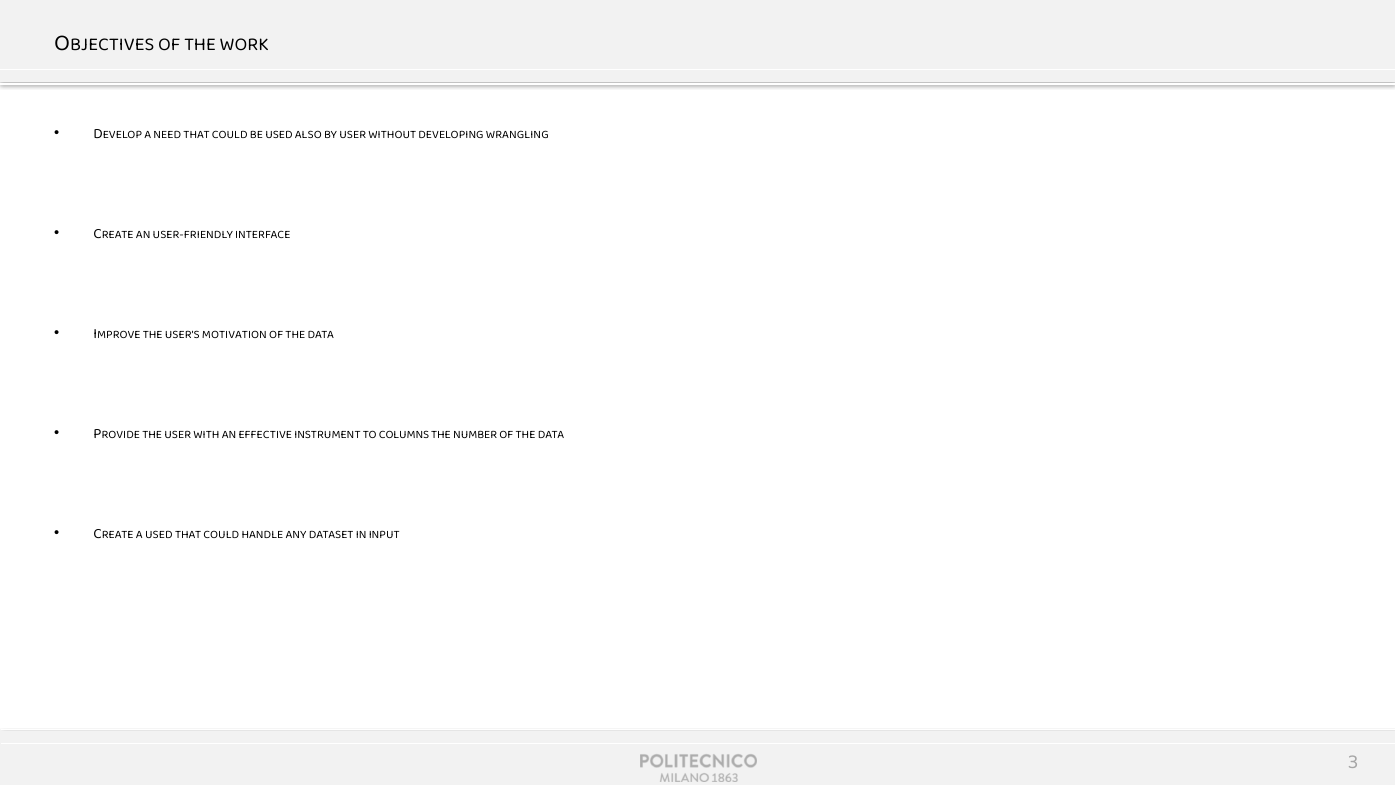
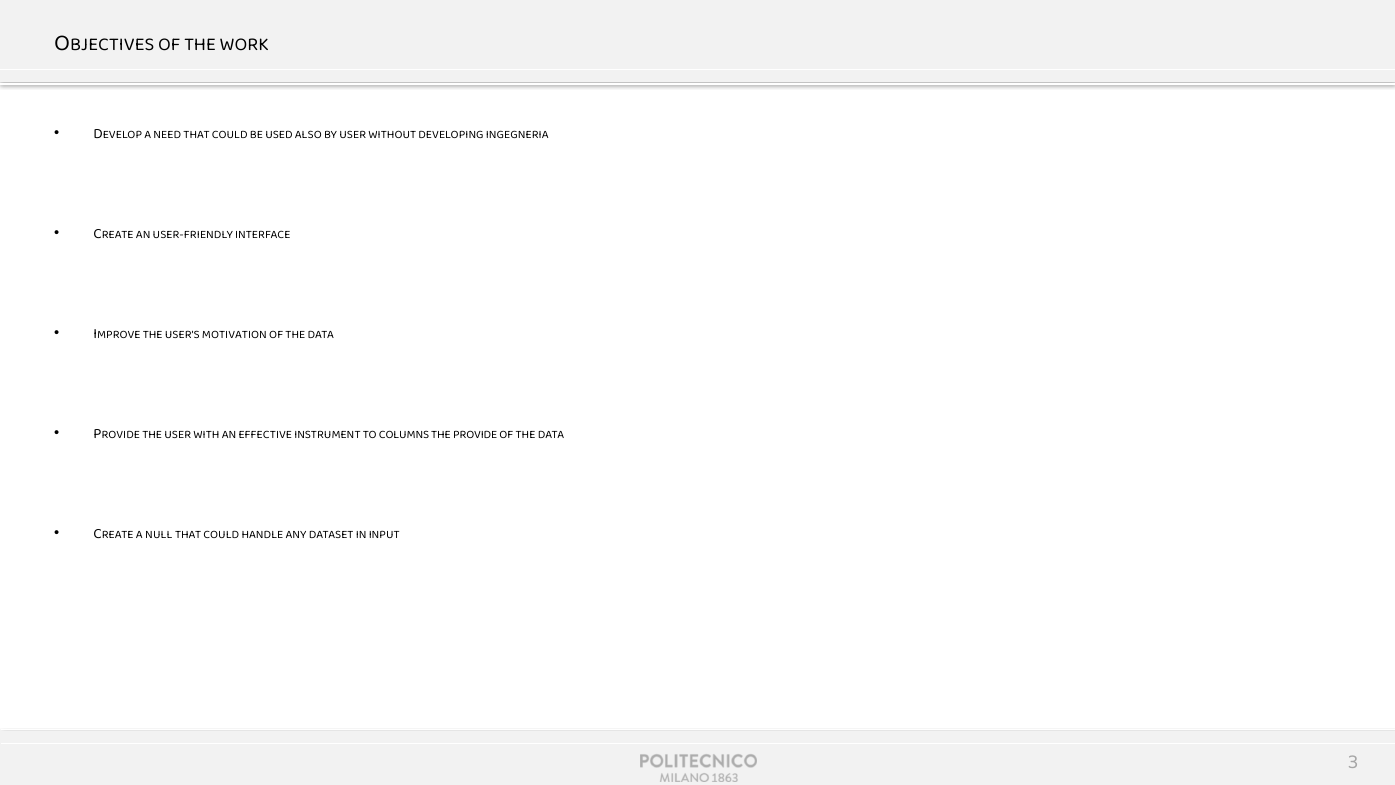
WRANGLING: WRANGLING -> INGEGNERIA (517, 134)
THE NUMBER: NUMBER -> PROVIDE (475, 434)
A USED: USED -> NULL (159, 534)
